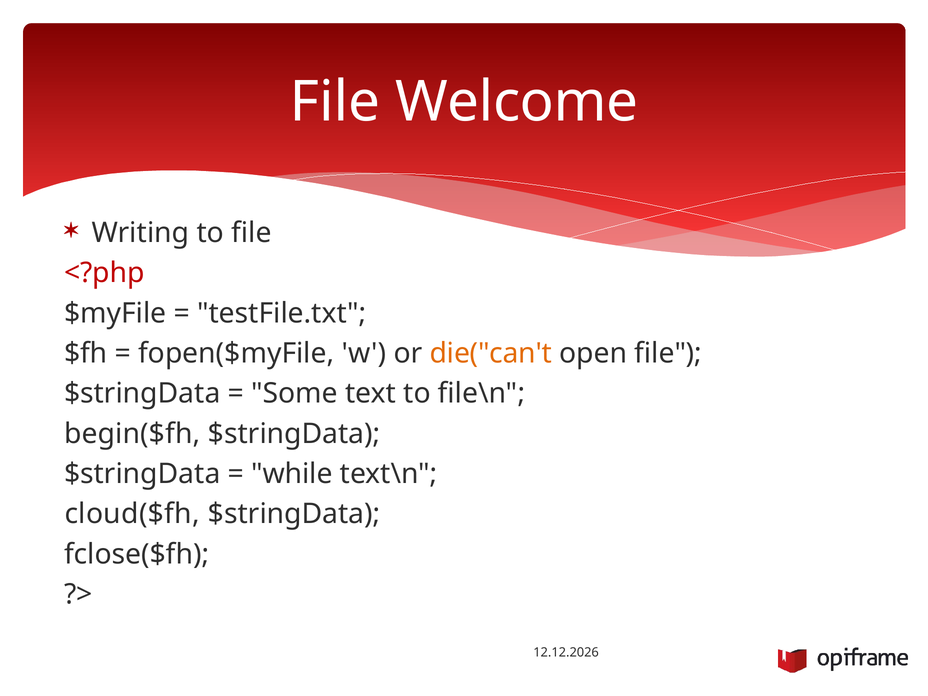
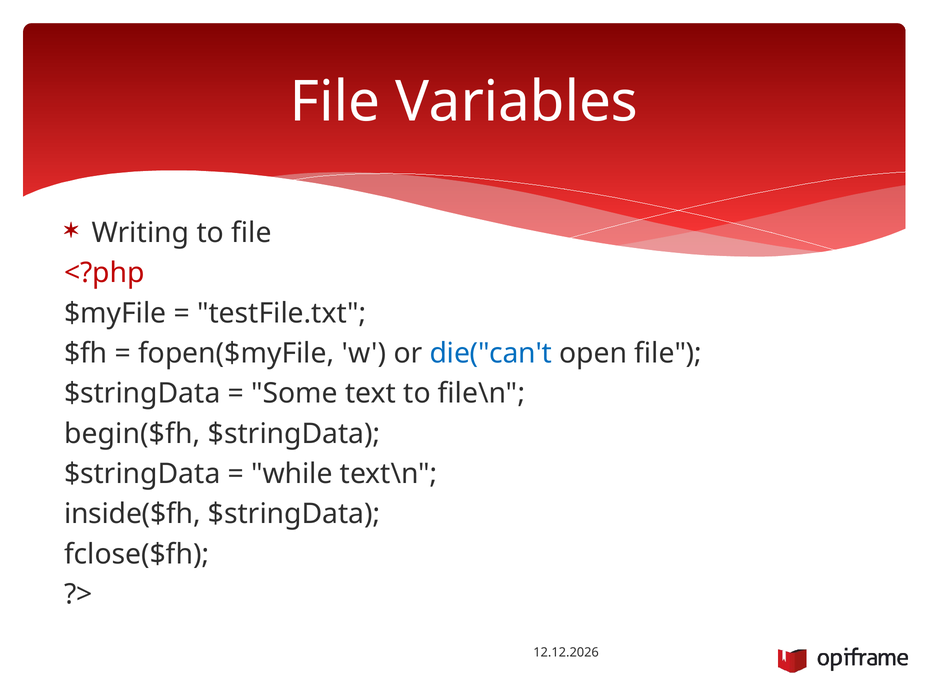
Welcome: Welcome -> Variables (517, 102)
die("can't colour: orange -> blue (491, 353)
cloud($fh: cloud($fh -> inside($fh (132, 514)
